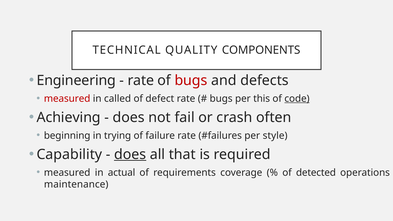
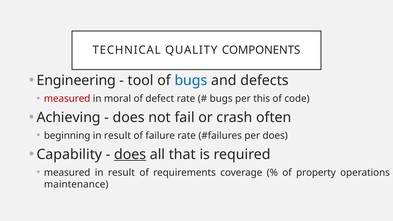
rate: rate -> tool (141, 80)
bugs colour: red -> blue (191, 80)
called: called -> moral (118, 99)
code underline: present -> none (297, 99)
trying: trying -> result (117, 136)
per style: style -> does (275, 136)
measured in actual: actual -> result (121, 173)
detected: detected -> property (316, 173)
